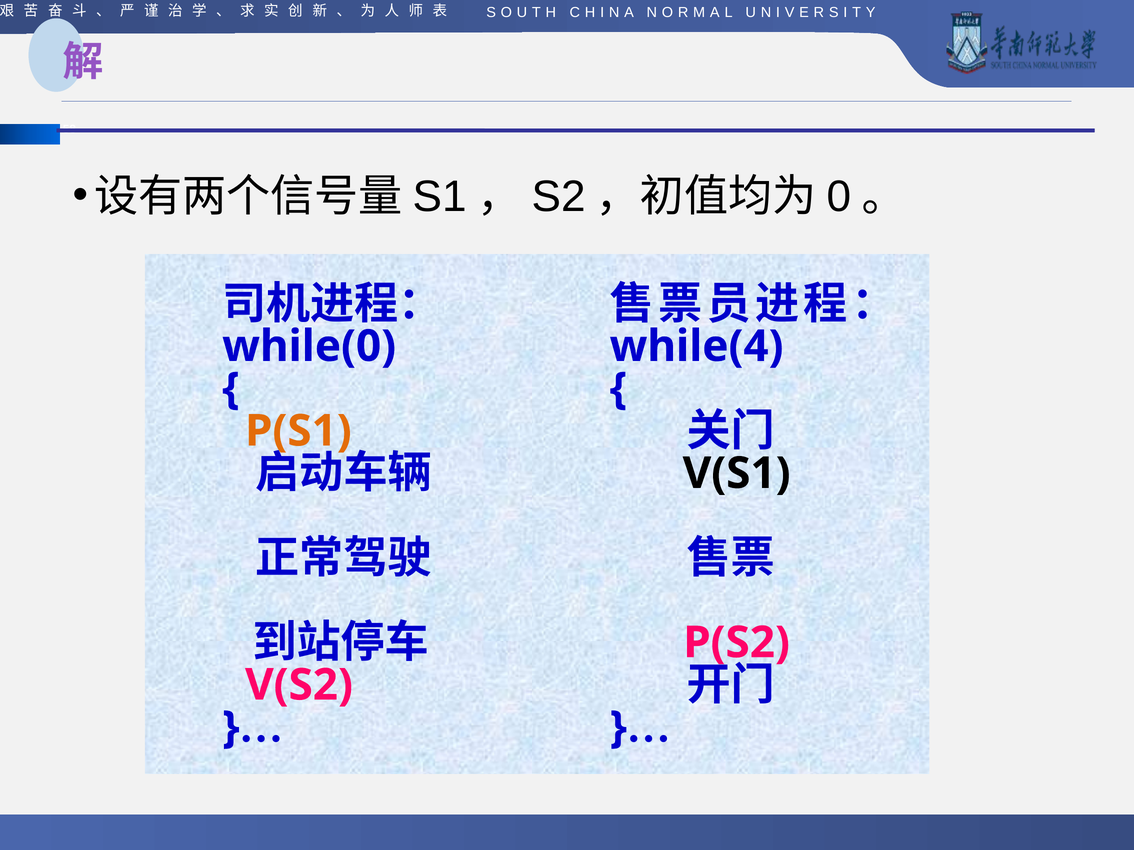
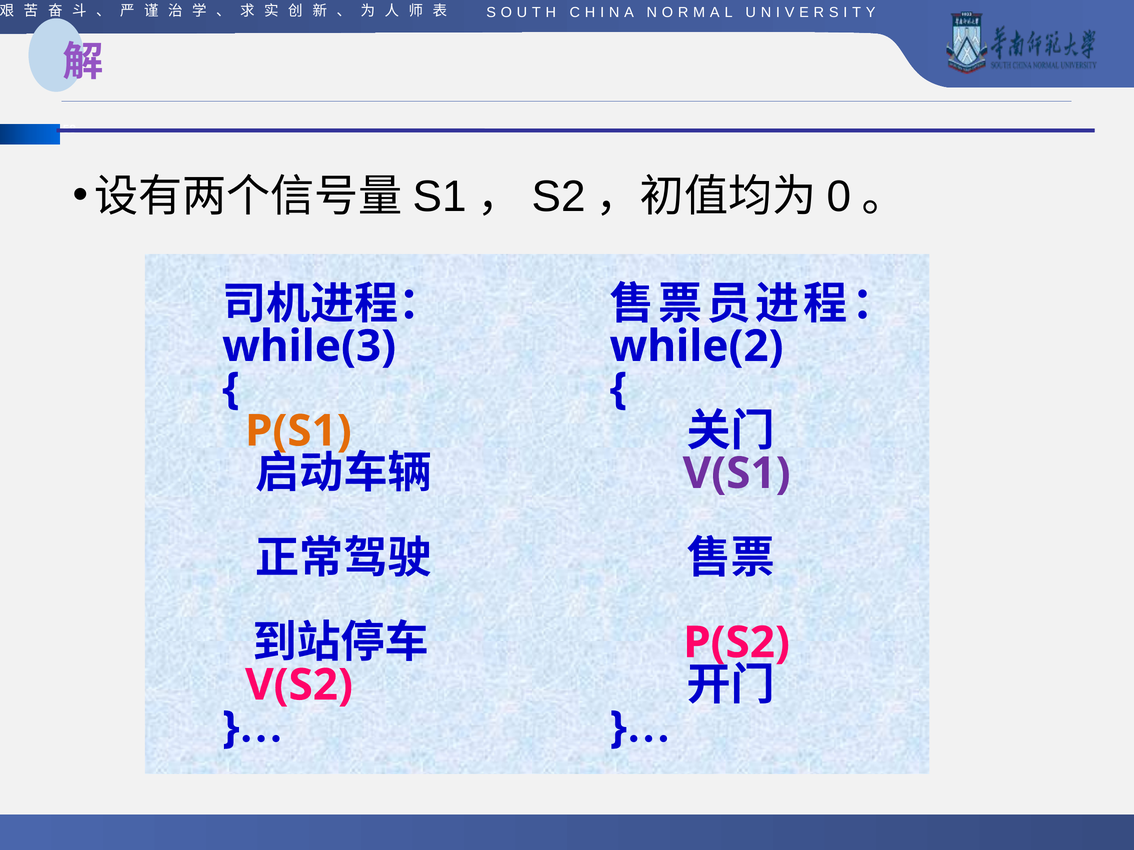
while(0: while(0 -> while(3 (309, 347)
while(4: while(4 -> while(2 (697, 347)
V(S1 colour: black -> purple (737, 474)
